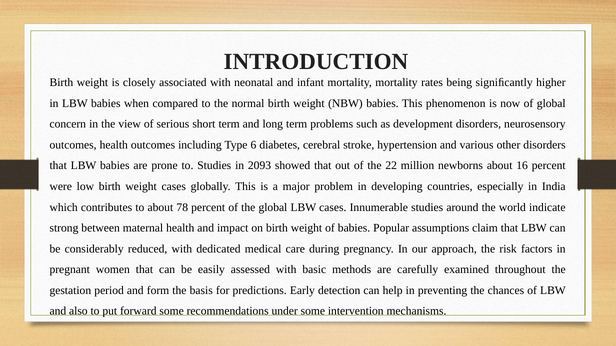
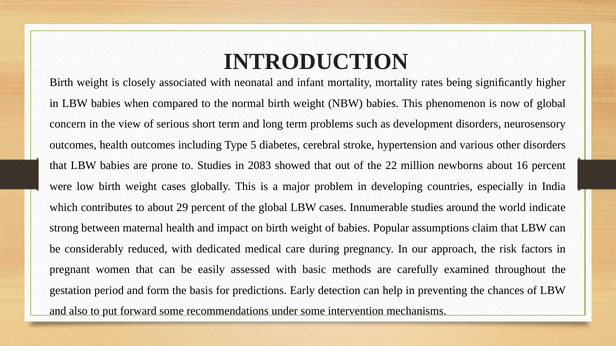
6: 6 -> 5 (253, 145)
2093: 2093 -> 2083 (260, 166)
78: 78 -> 29 (182, 208)
